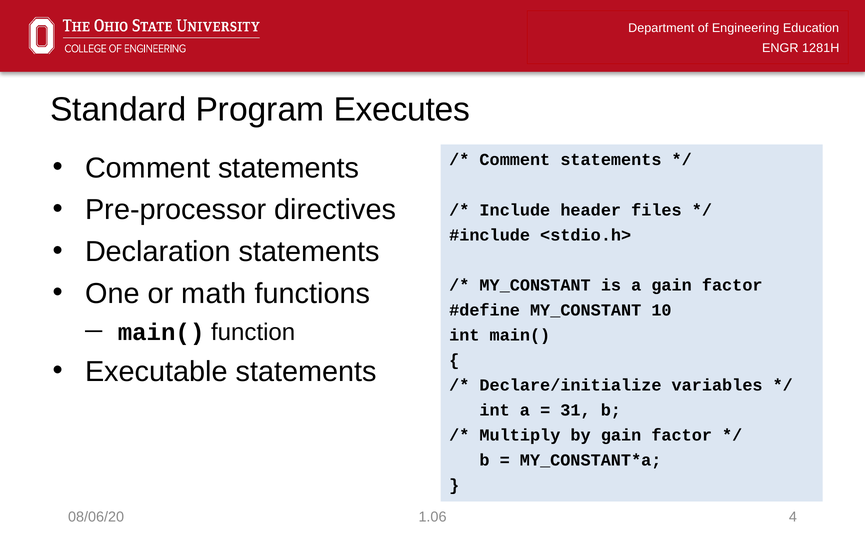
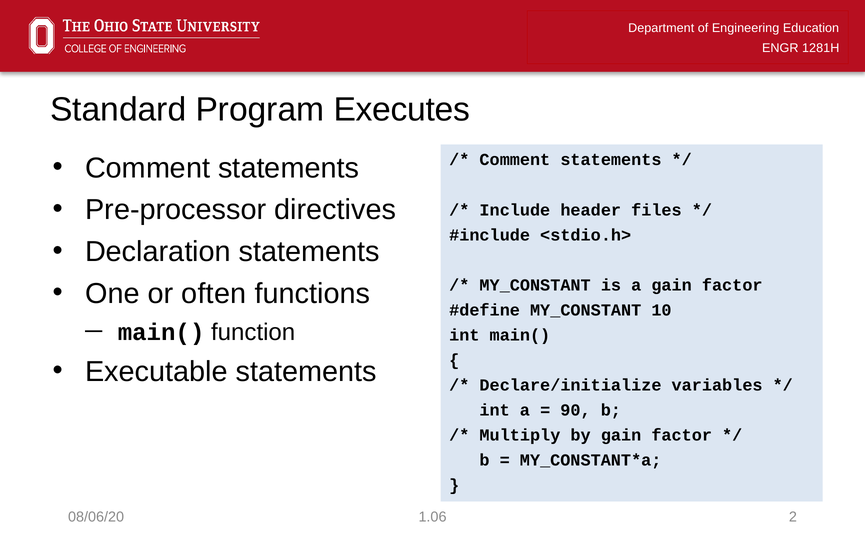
math: math -> often (214, 293)
31: 31 -> 90 (575, 410)
4: 4 -> 2 (793, 516)
